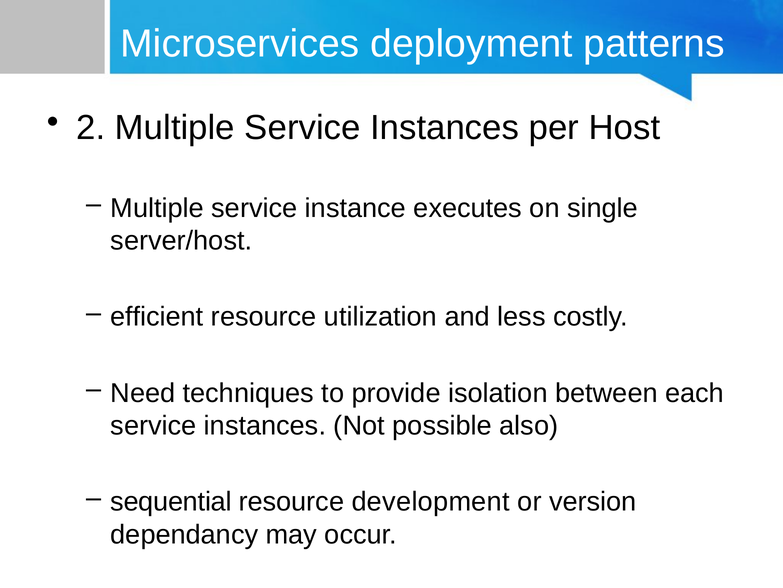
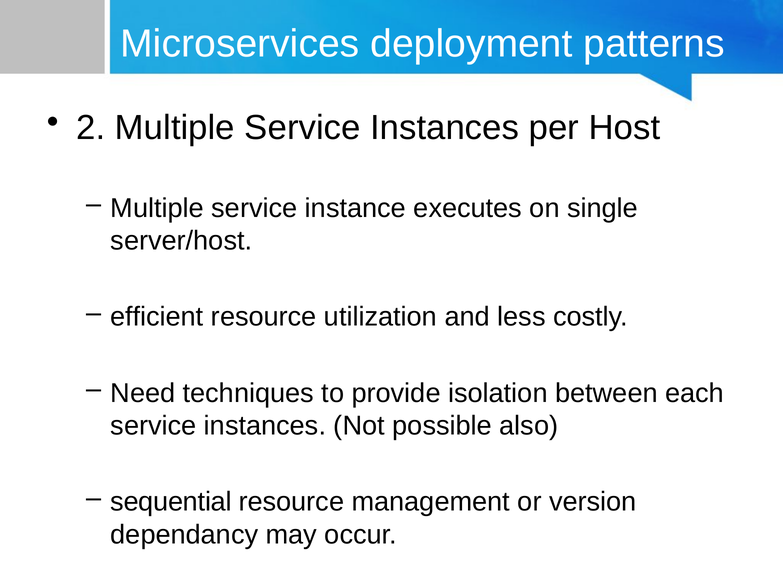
development: development -> management (431, 501)
